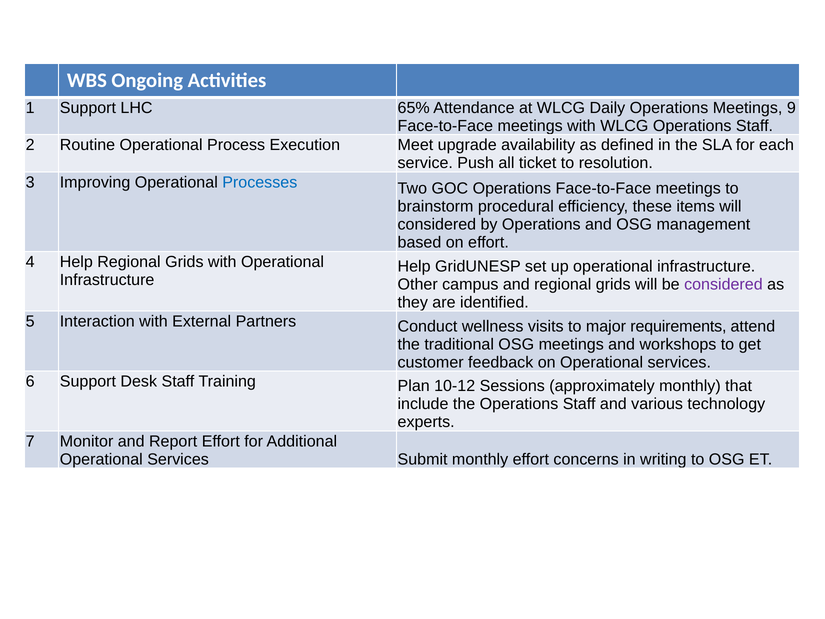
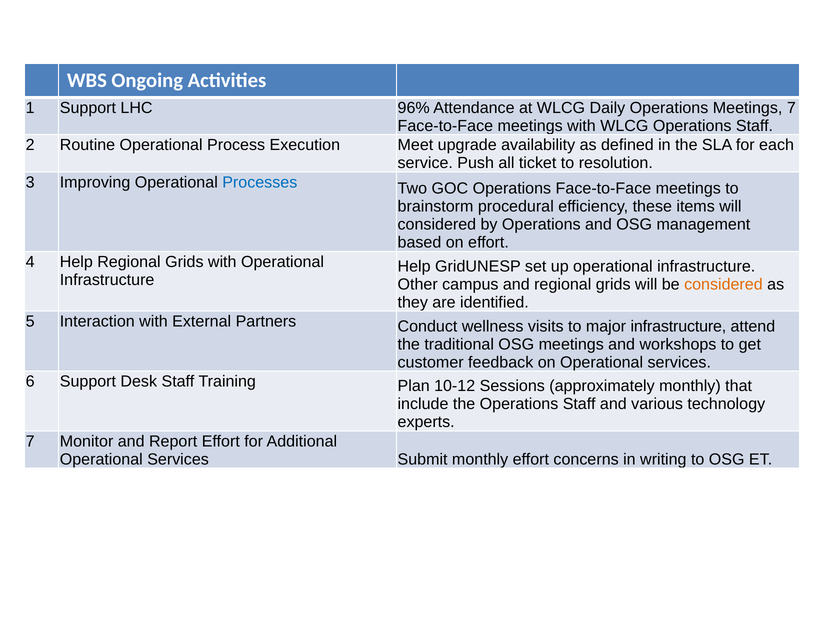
65%: 65% -> 96% (414, 108)
Meetings 9: 9 -> 7 (791, 108)
considered colour: purple -> orange (723, 284)
major requirements: requirements -> infrastructure (678, 326)
